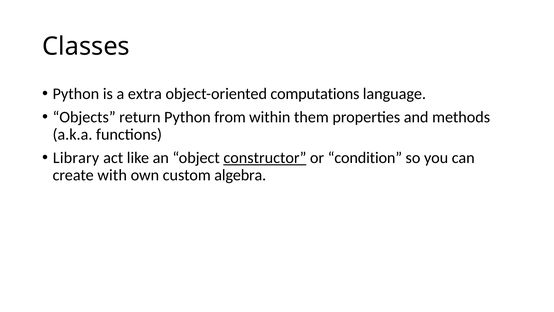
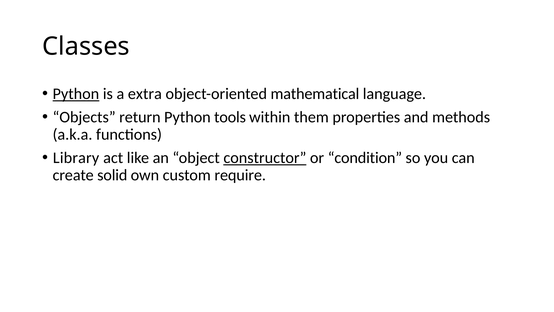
Python underline: none -> present (76, 94)
computations: computations -> mathematical (315, 94)
from: from -> tools (230, 117)
with: with -> solid (112, 175)
algebra: algebra -> require (240, 175)
